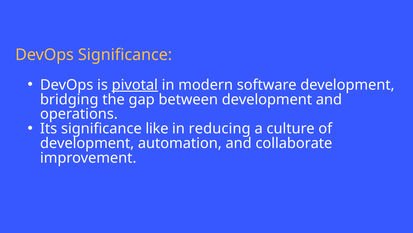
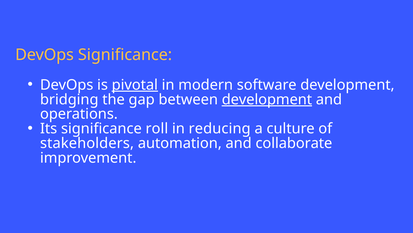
development underline: none -> present (267, 99)
like: like -> roll (157, 128)
development: development -> stakeholders (87, 143)
